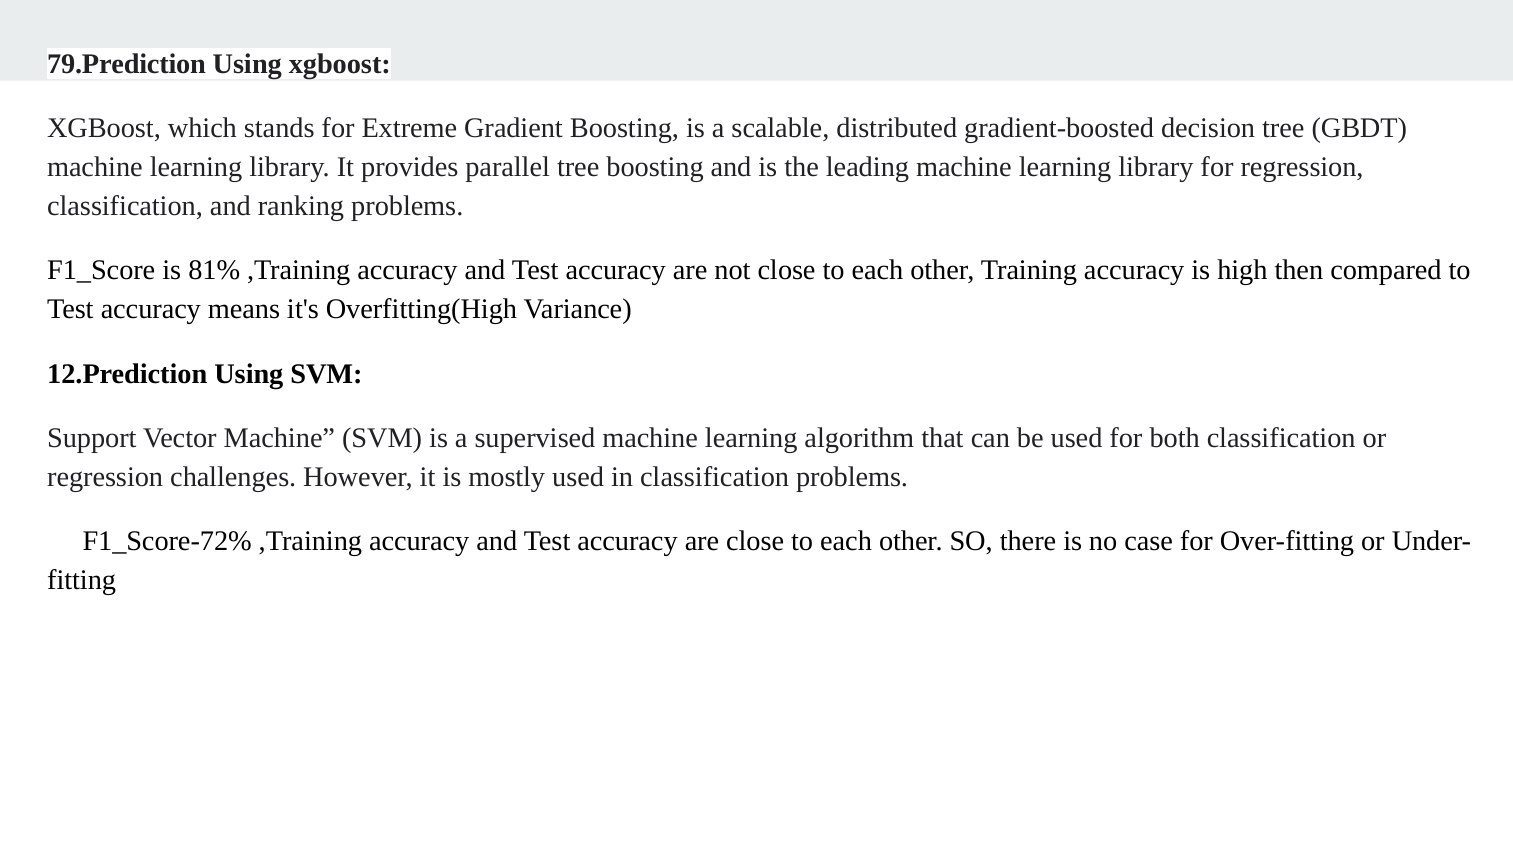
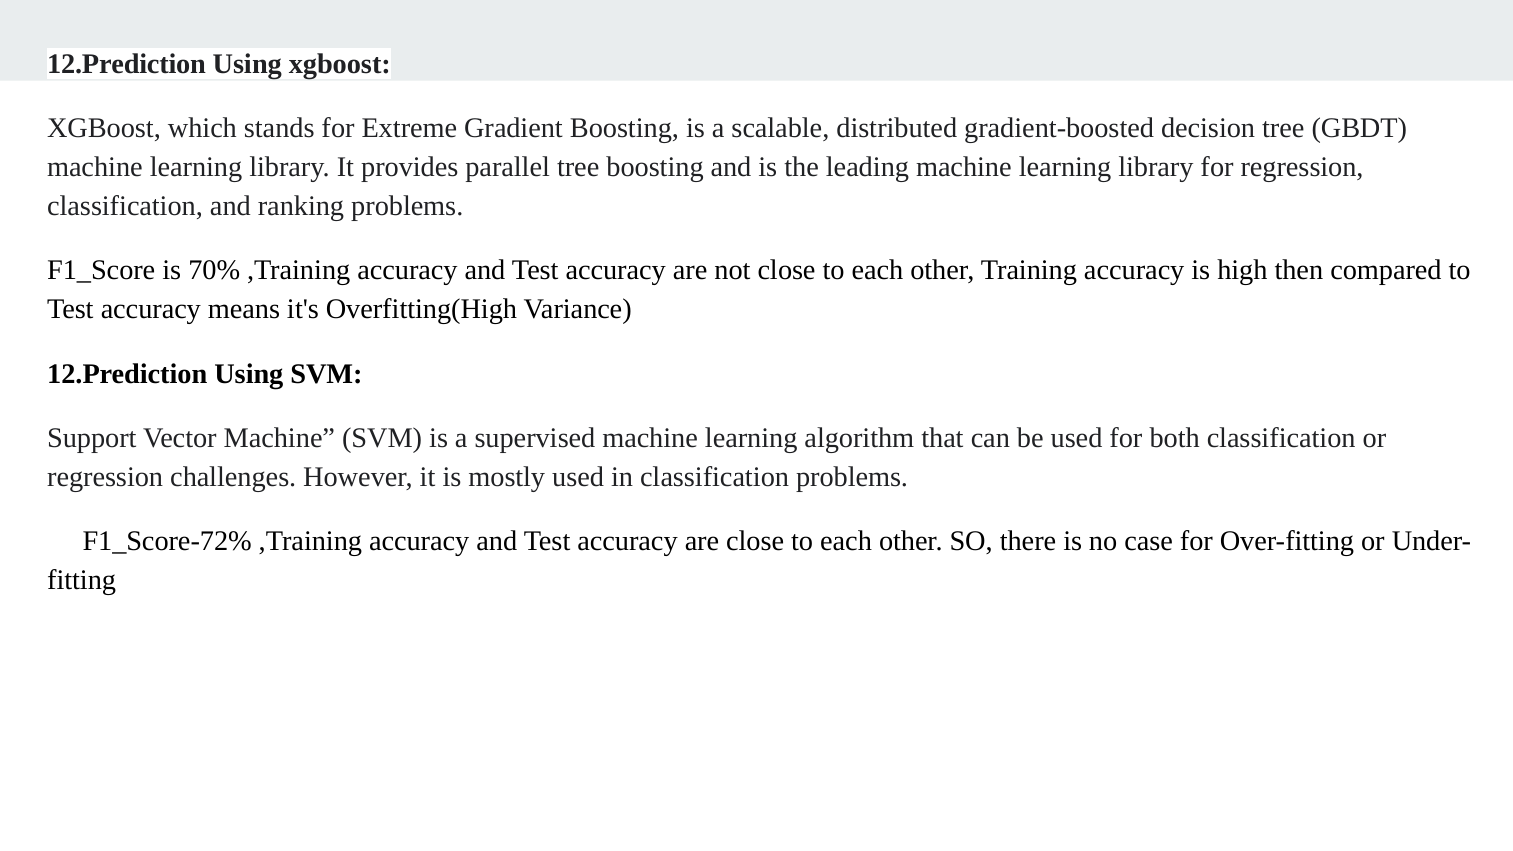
79.Prediction: 79.Prediction -> 12.Prediction (127, 64)
81%: 81% -> 70% (214, 271)
